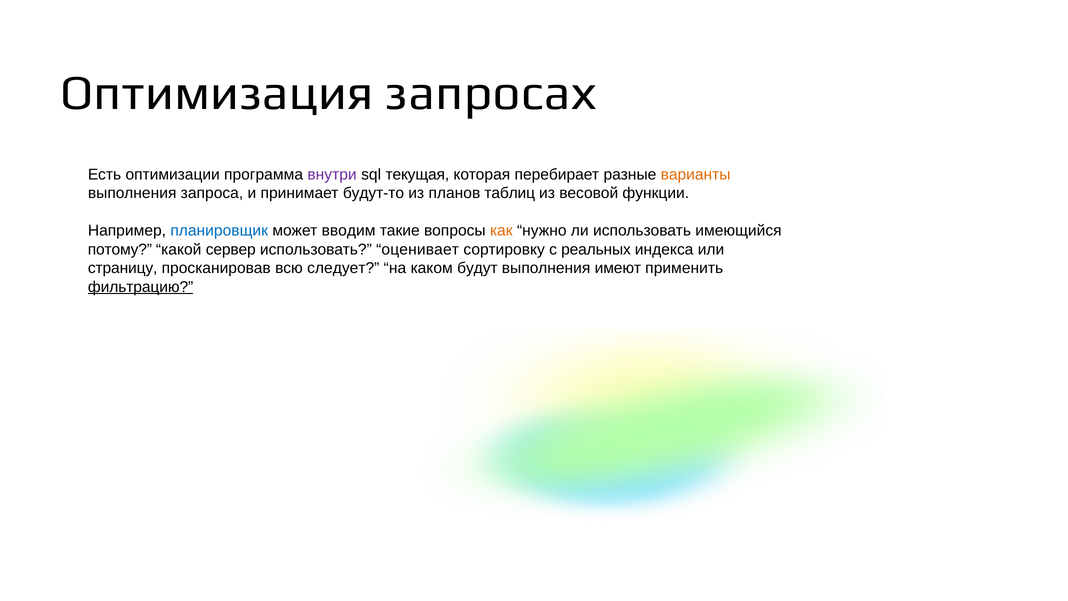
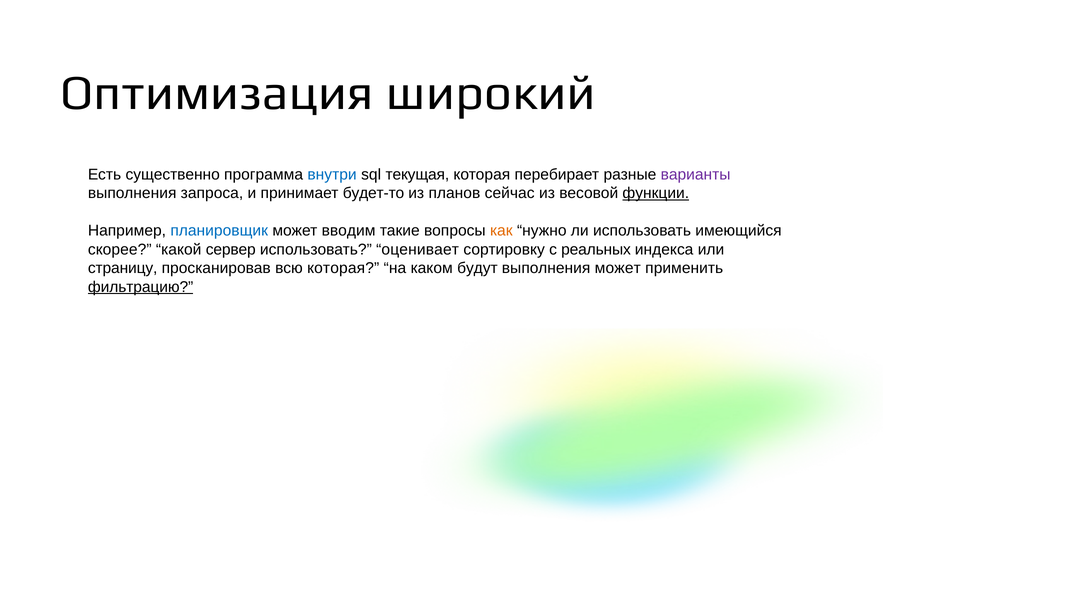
запросах: запросах -> широкий (491, 93)
оптимизации: оптимизации -> существенно (173, 175)
внутри colour: purple -> blue (332, 175)
варианты colour: orange -> purple (696, 175)
будут-то: будут-то -> будет-то (374, 193)
таблиц: таблиц -> сейчас (510, 193)
функции underline: none -> present (656, 193)
потому: потому -> скорее (120, 249)
всю следует: следует -> которая (343, 268)
выполнения имеют: имеют -> может (618, 268)
